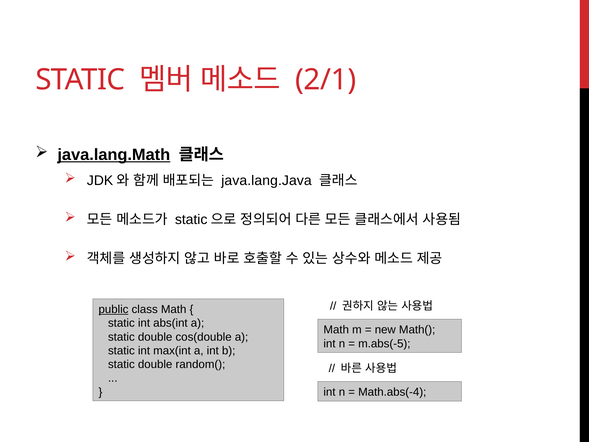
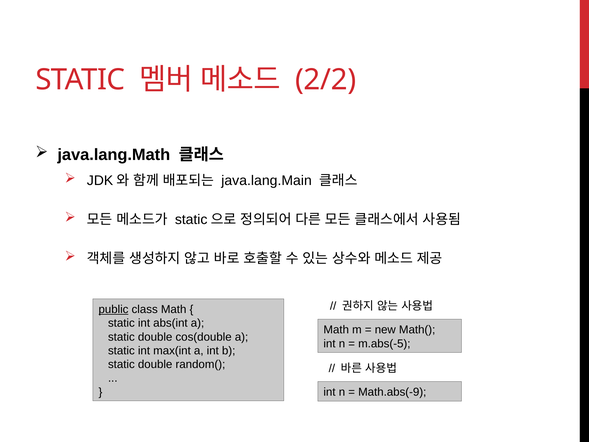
2/1: 2/1 -> 2/2 (326, 80)
java.lang.Math underline: present -> none (114, 155)
java.lang.Java: java.lang.Java -> java.lang.Main (267, 180)
Math.abs(-4: Math.abs(-4 -> Math.abs(-9 (392, 392)
